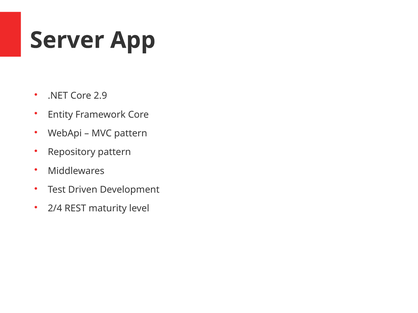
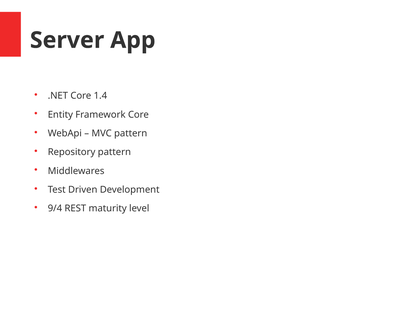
2.9: 2.9 -> 1.4 (100, 96)
2/4: 2/4 -> 9/4 (55, 209)
